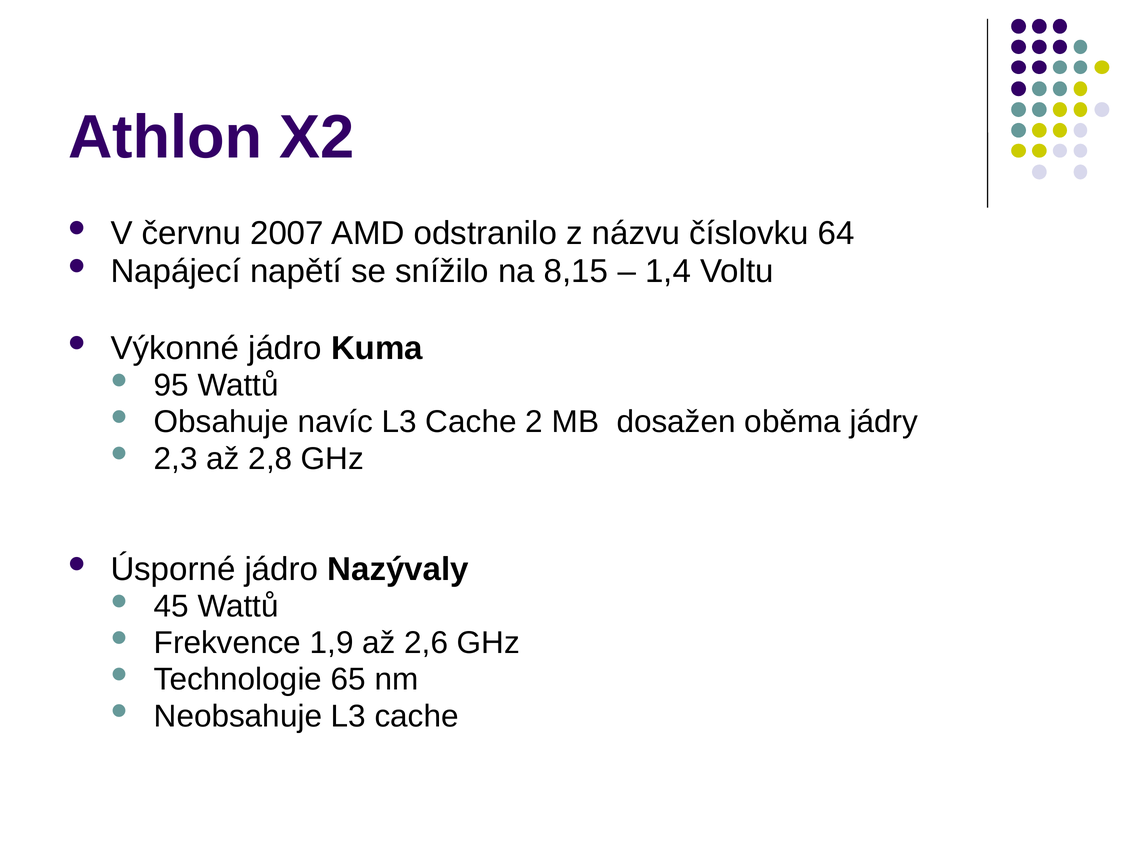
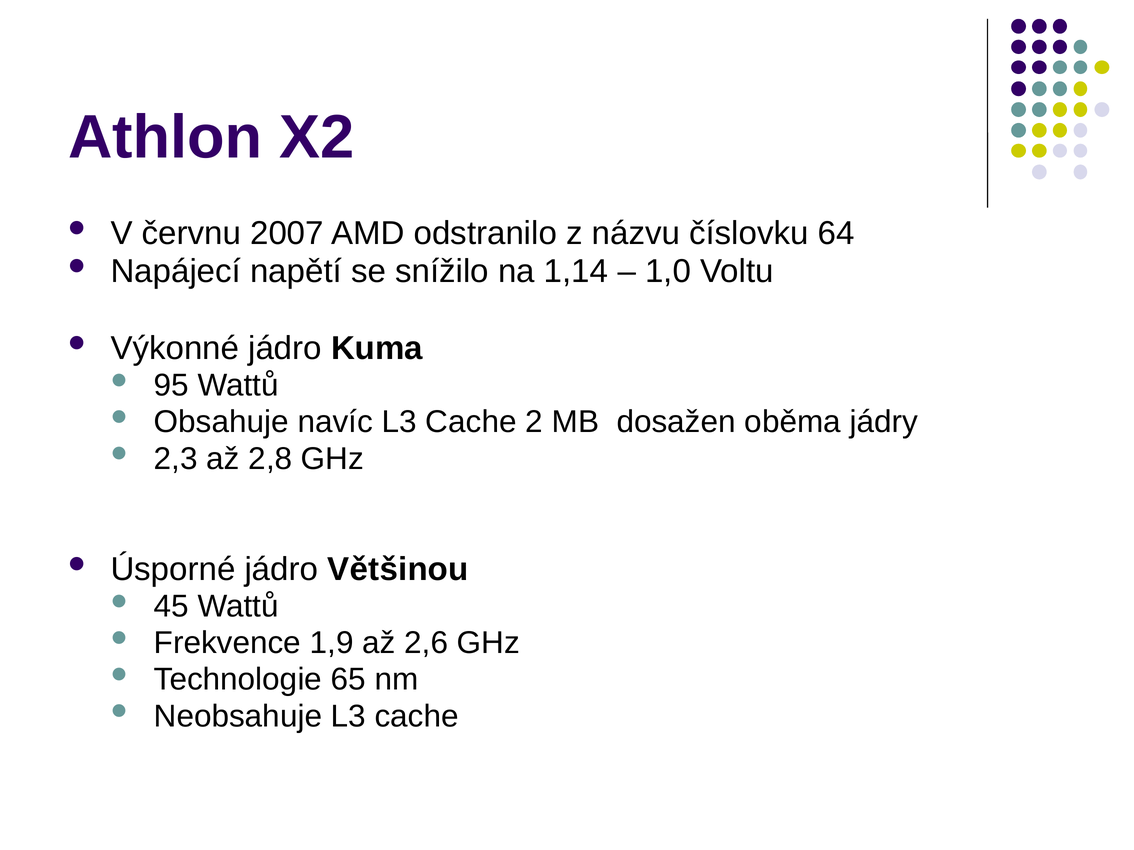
8,15: 8,15 -> 1,14 (576, 272)
1,4: 1,4 -> 1,0 (668, 272)
Nazývaly: Nazývaly -> Většinou (398, 570)
